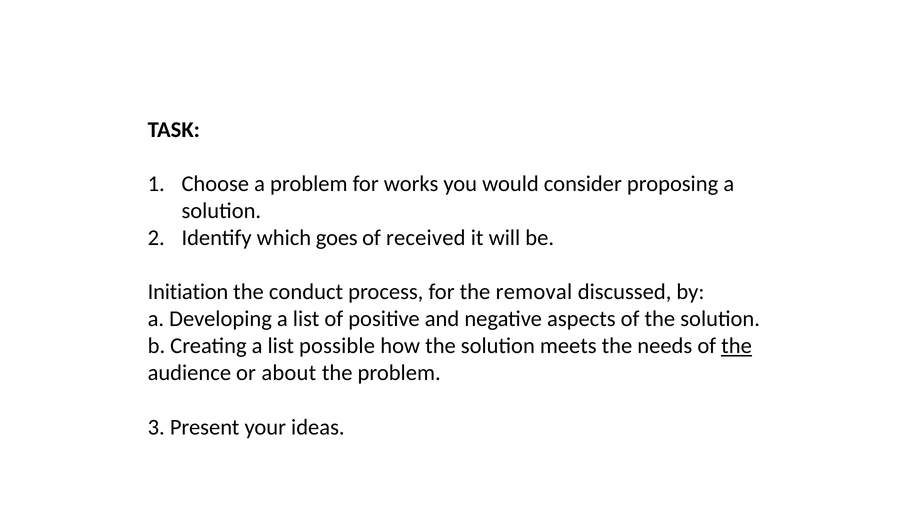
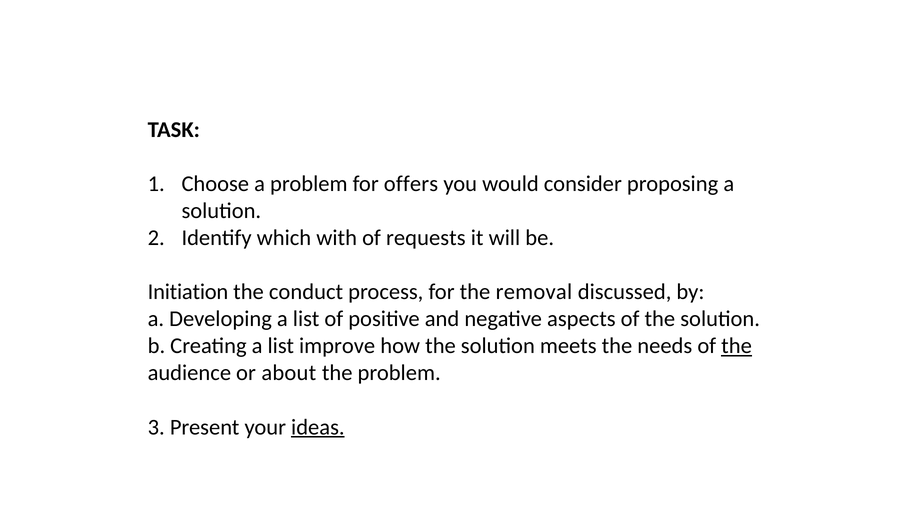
works: works -> offers (411, 184)
goes: goes -> with (337, 238)
received: received -> requests (426, 238)
possible: possible -> improve (337, 346)
ideas underline: none -> present (318, 427)
